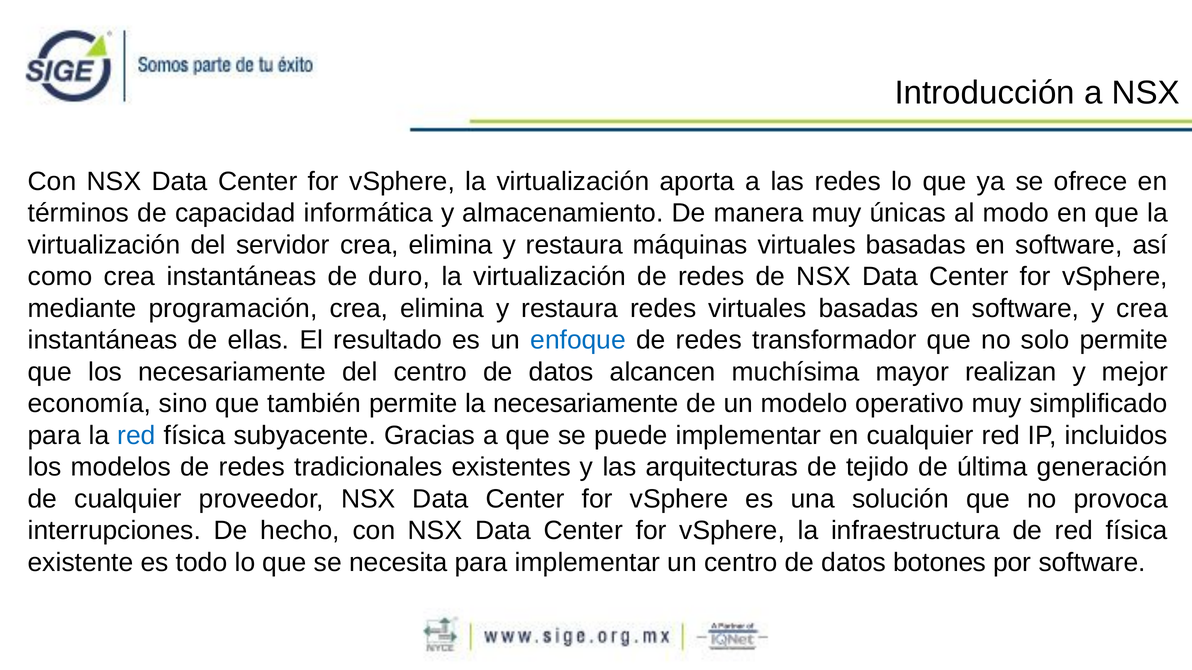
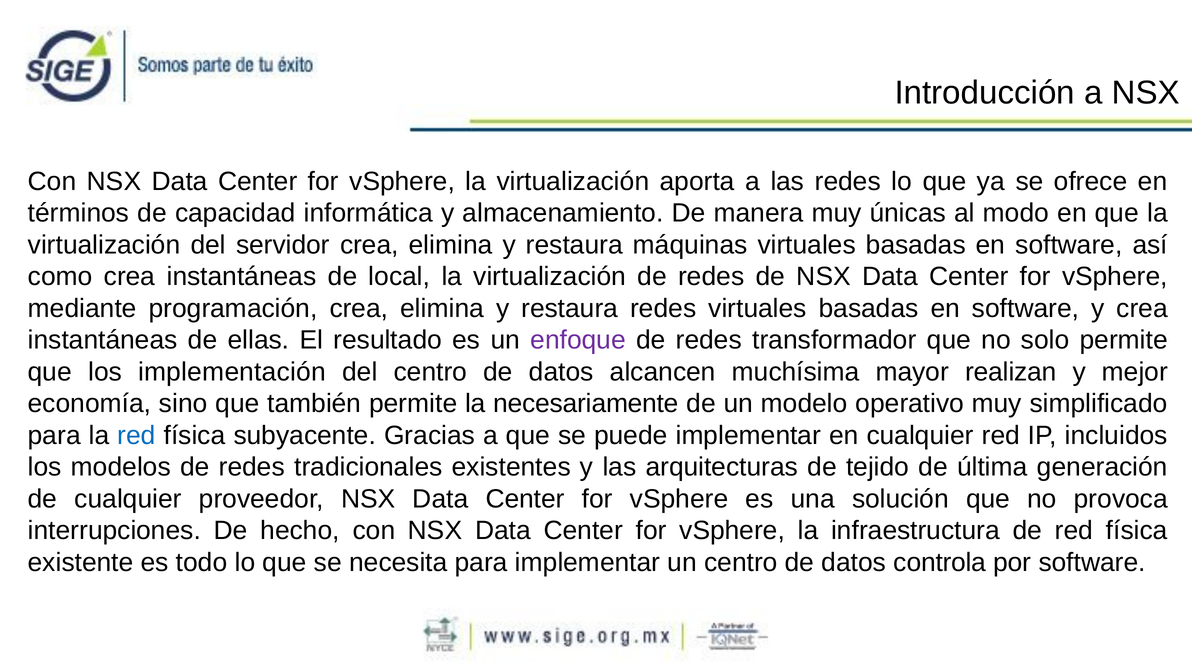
duro: duro -> local (399, 277)
enfoque colour: blue -> purple (578, 340)
los necesariamente: necesariamente -> implementación (232, 372)
botones: botones -> controla (940, 563)
